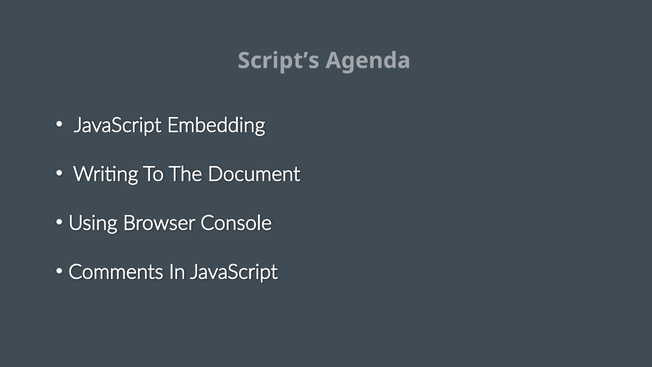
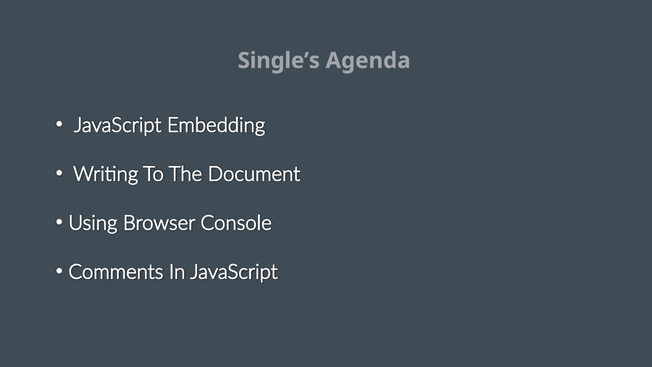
Script’s: Script’s -> Single’s (279, 61)
